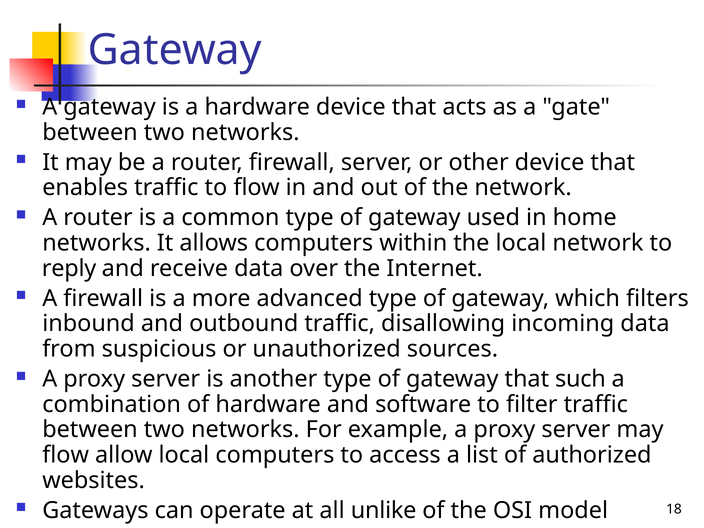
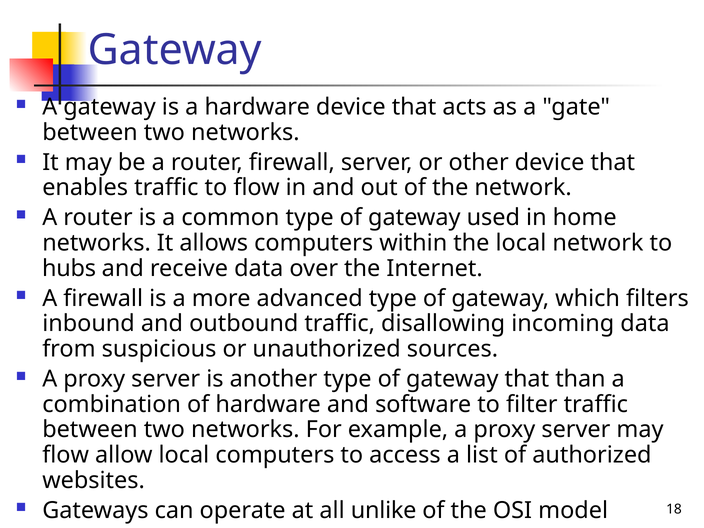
reply: reply -> hubs (69, 268)
such: such -> than (580, 379)
